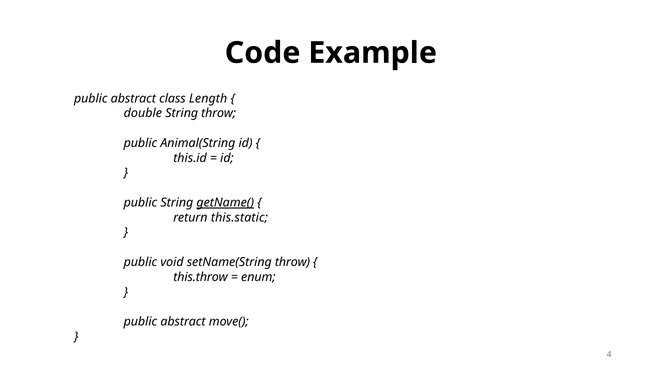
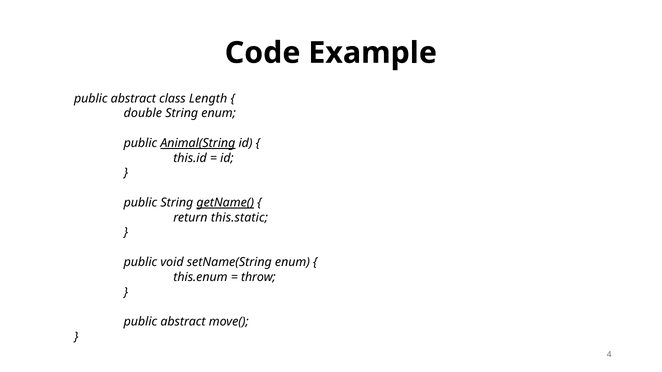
String throw: throw -> enum (219, 113)
Animal(String underline: none -> present (198, 143)
setName(String throw: throw -> enum (292, 262)
this.throw: this.throw -> this.enum (200, 277)
enum: enum -> throw (258, 277)
